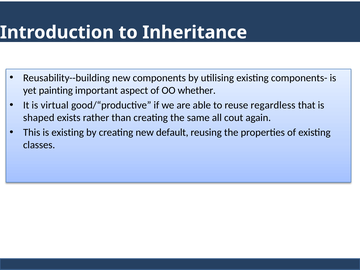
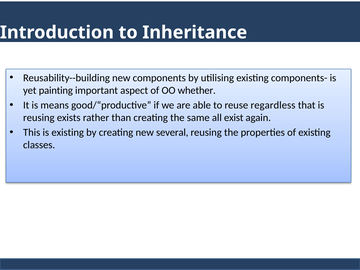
virtual: virtual -> means (55, 105)
shaped: shaped -> reusing (39, 118)
cout: cout -> exist (234, 118)
default: default -> several (172, 132)
